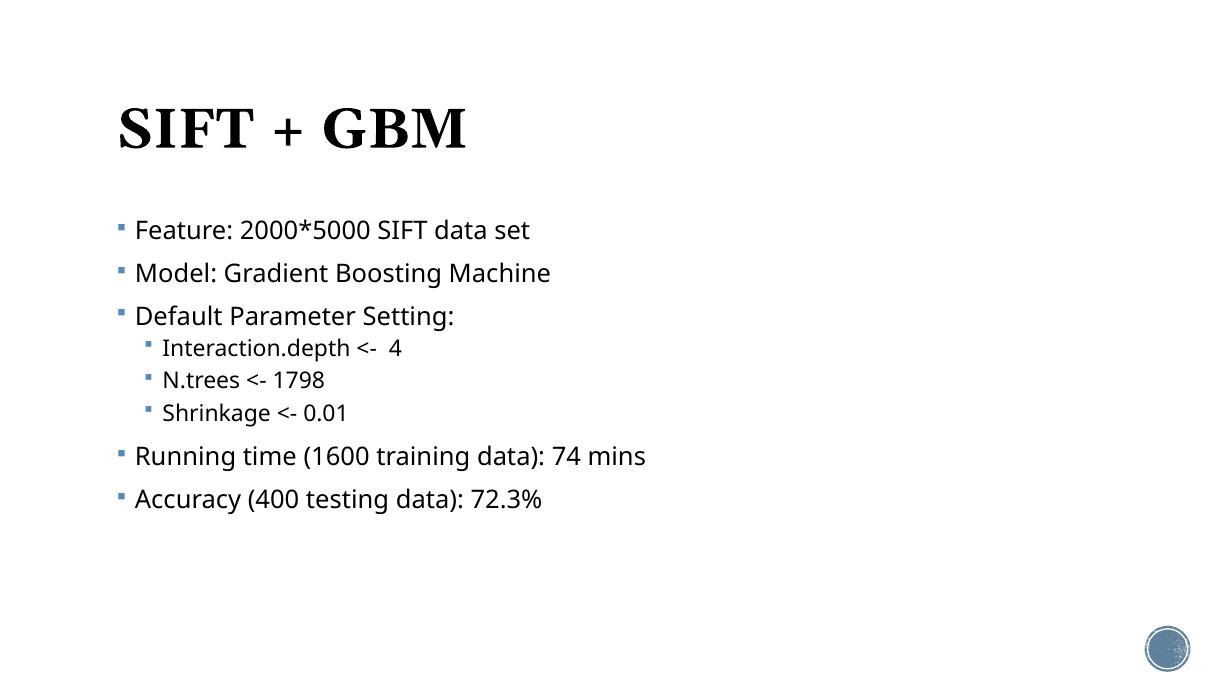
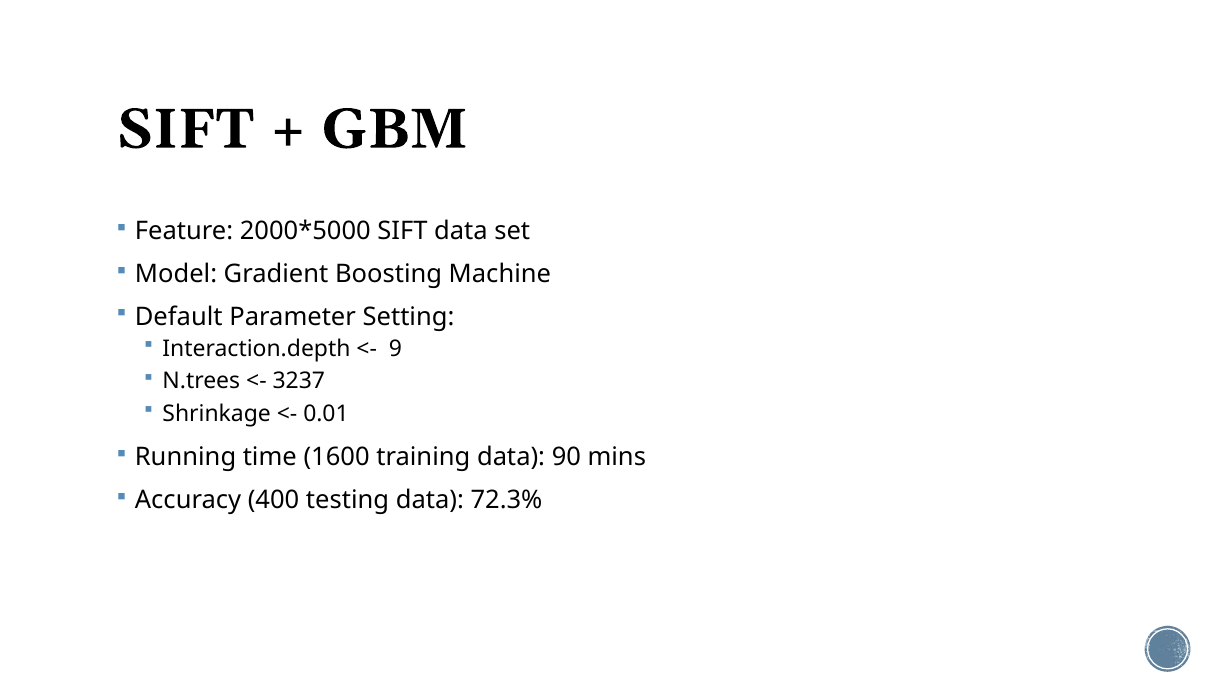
4: 4 -> 9 (395, 348)
1798: 1798 -> 3237 (299, 381)
74: 74 -> 90 (566, 457)
